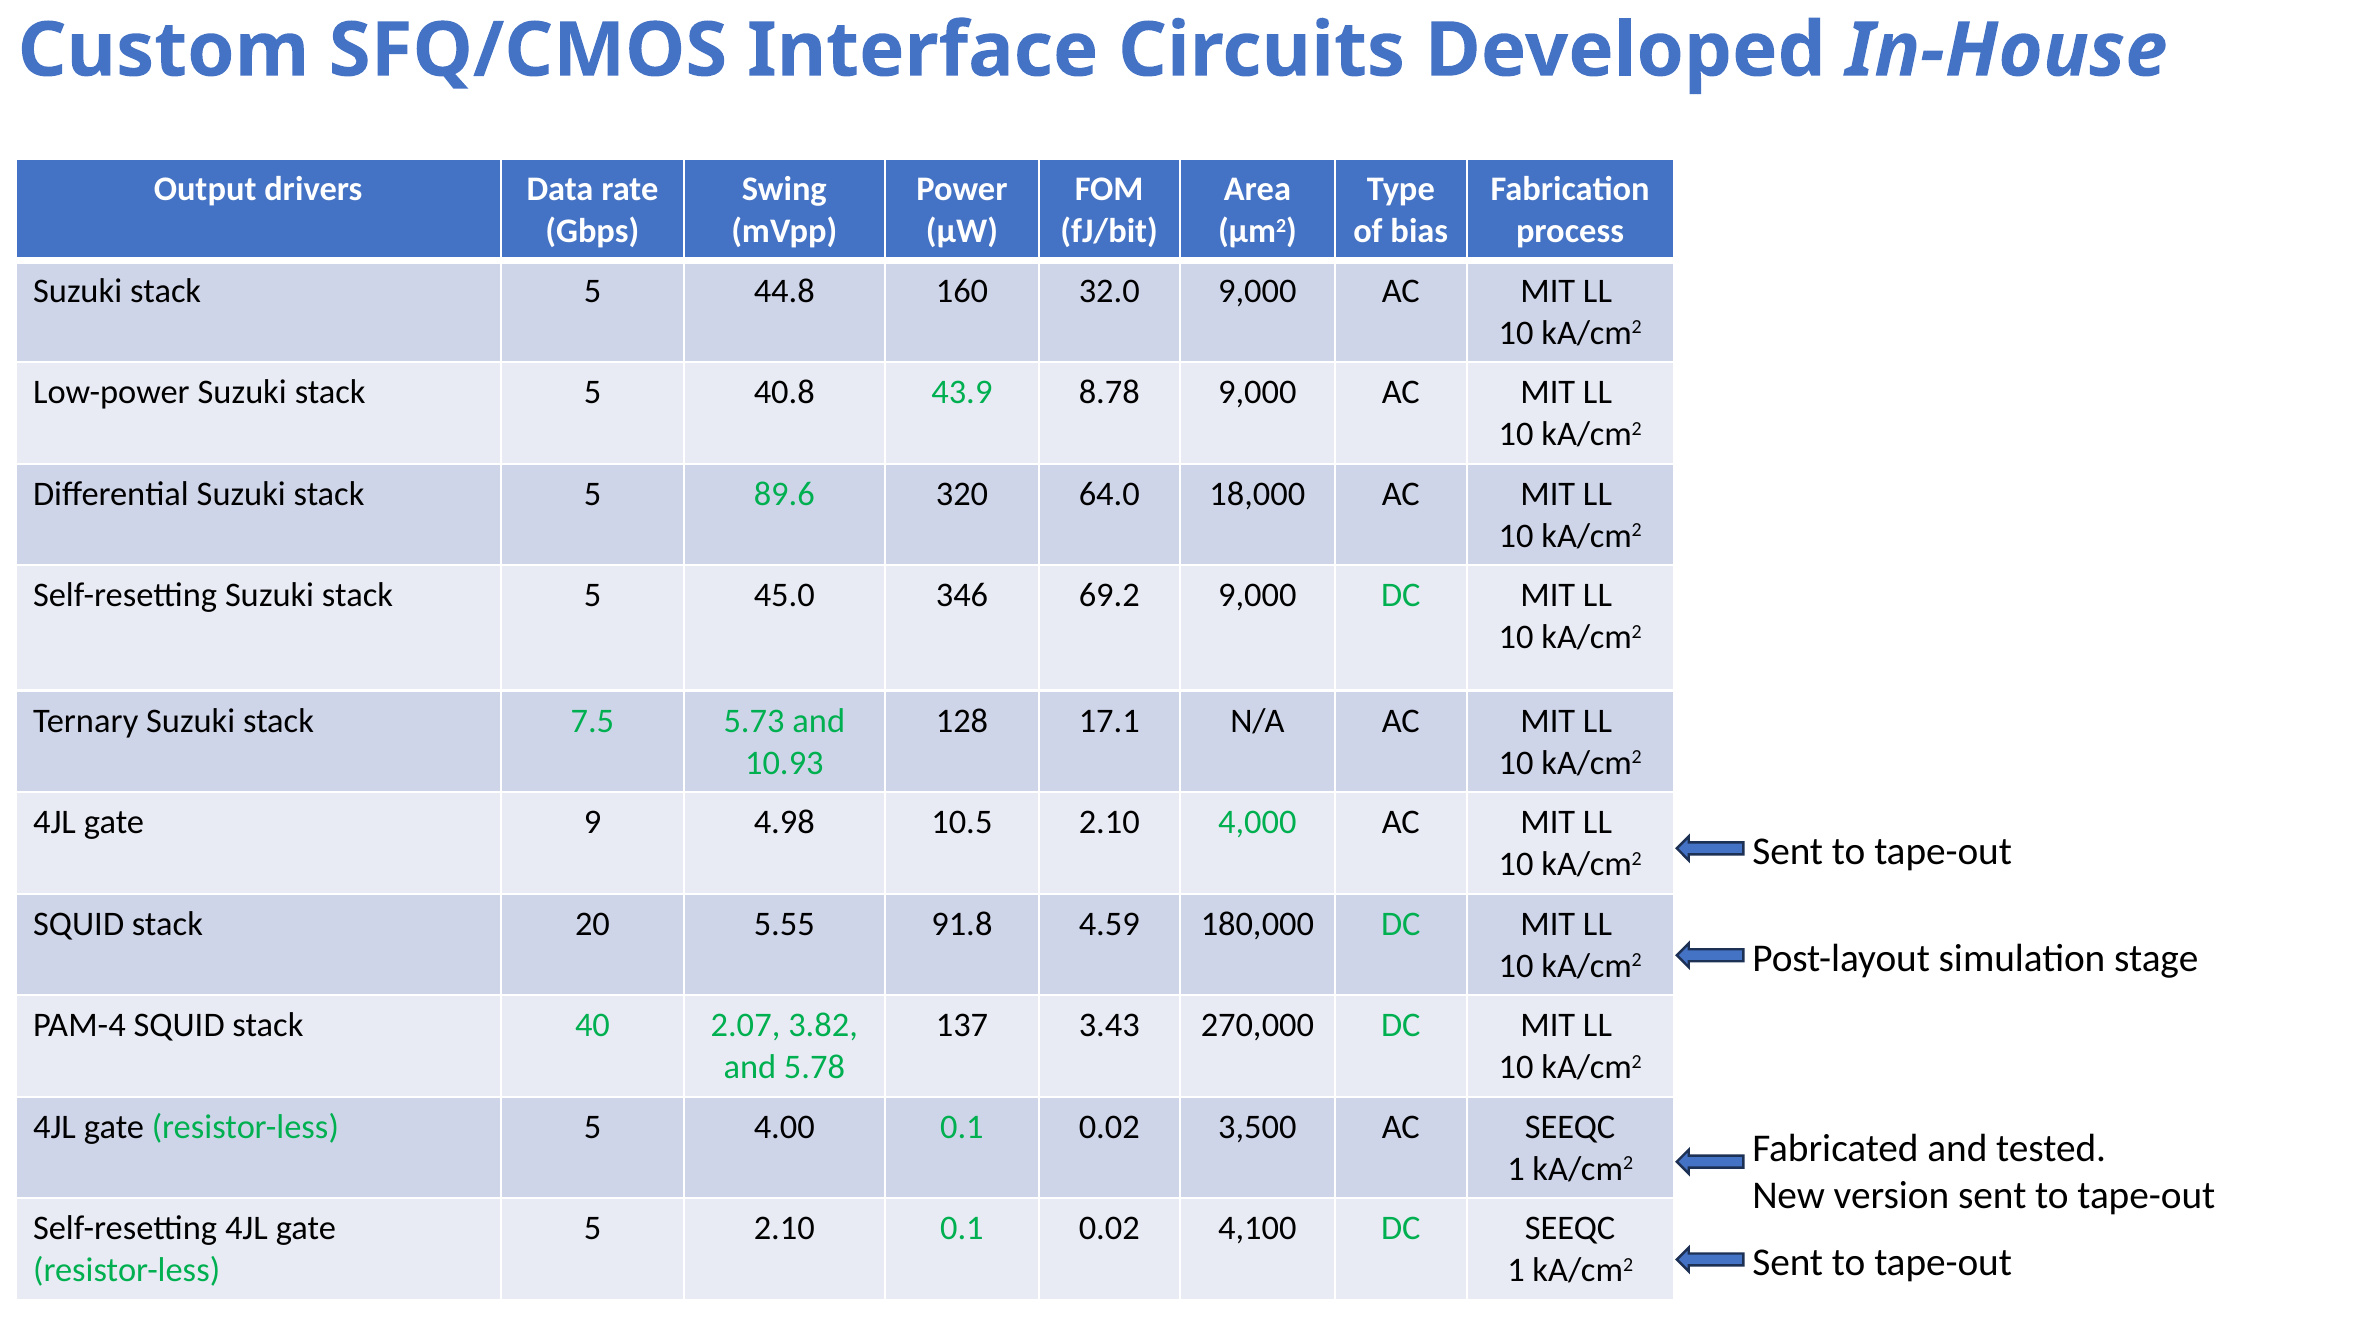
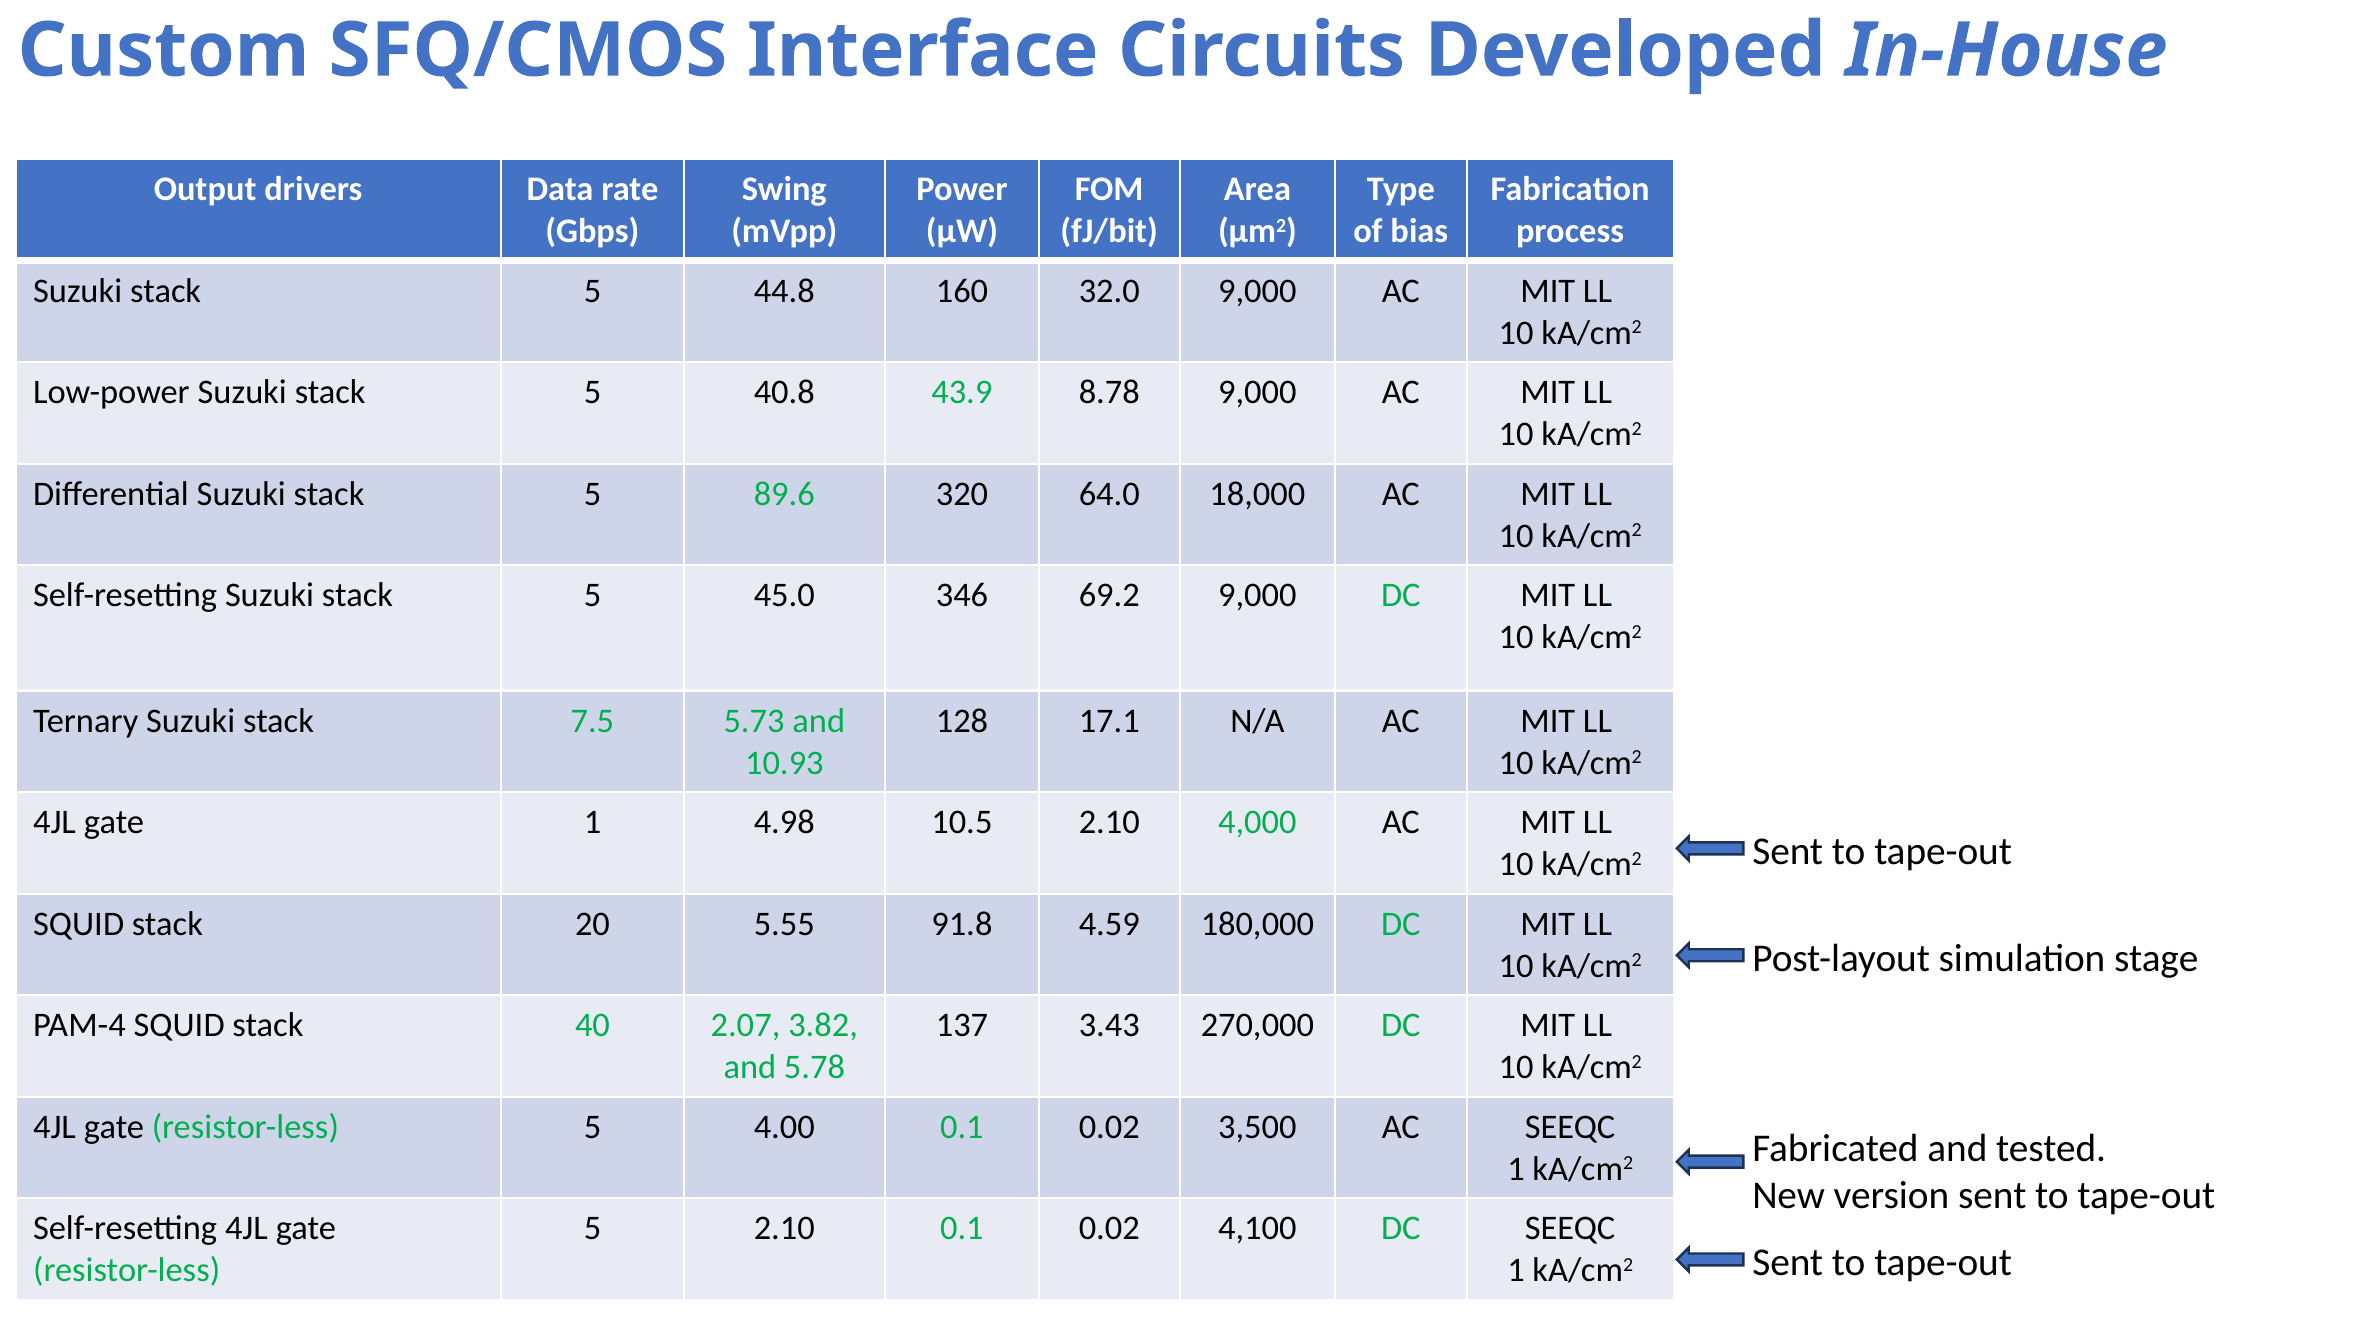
gate 9: 9 -> 1 (592, 822)
